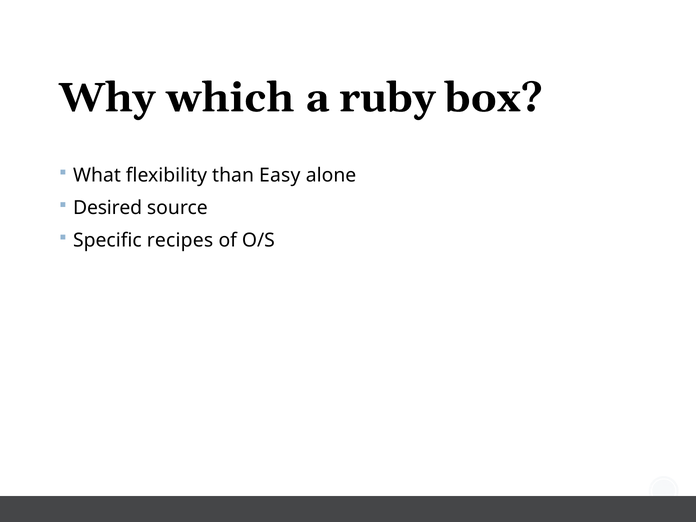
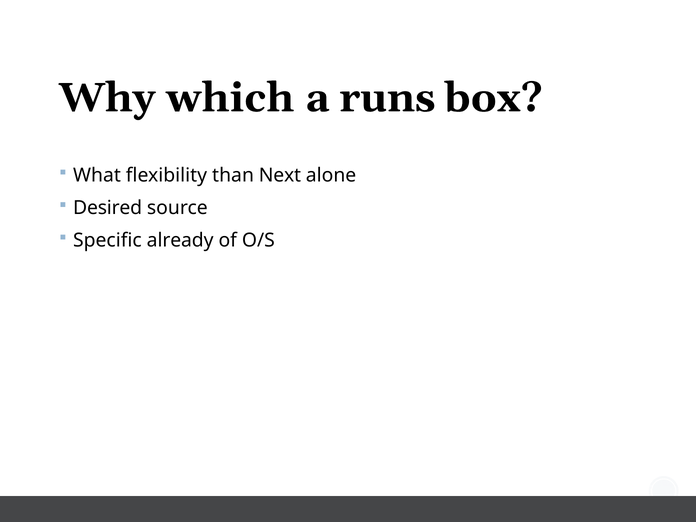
ruby: ruby -> runs (387, 98)
Easy: Easy -> Next (280, 175)
recipes: recipes -> already (180, 240)
